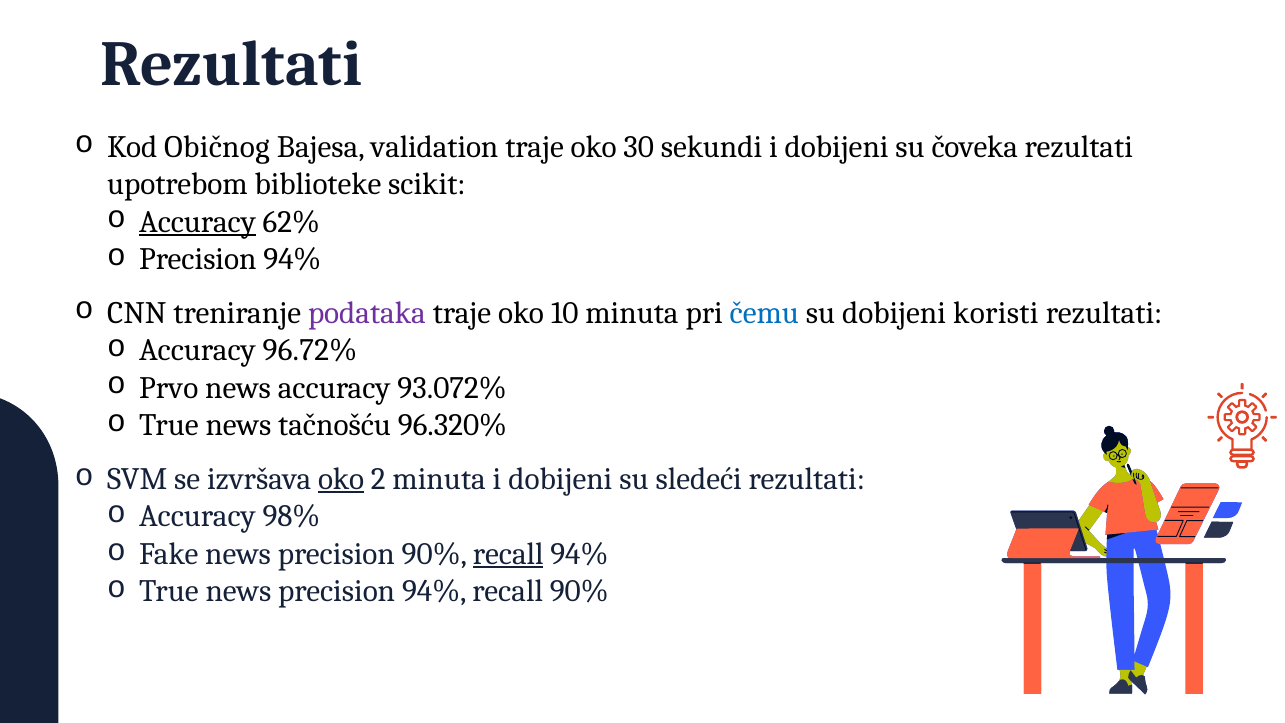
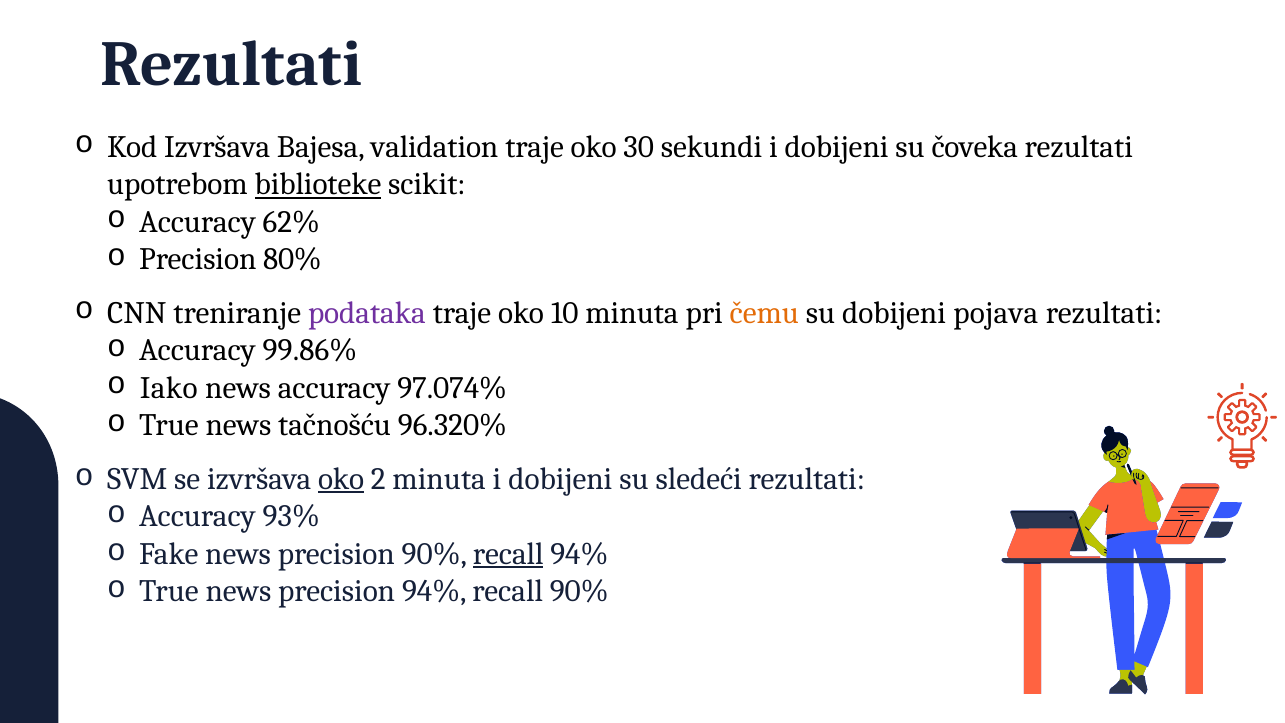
Kod Običnog: Običnog -> Izvršava (217, 147)
biblioteke underline: none -> present (318, 184)
Accuracy underline: present -> none (198, 222)
94%: 94% -> 80% (292, 259)
čemu colour: blue -> orange (764, 313)
koristi: koristi -> pojava (996, 313)
96.72%: 96.72% -> 99.86% (310, 350)
Prvo: Prvo -> Iako (169, 388)
93.072%: 93.072% -> 97.074% (452, 388)
98%: 98% -> 93% (291, 516)
